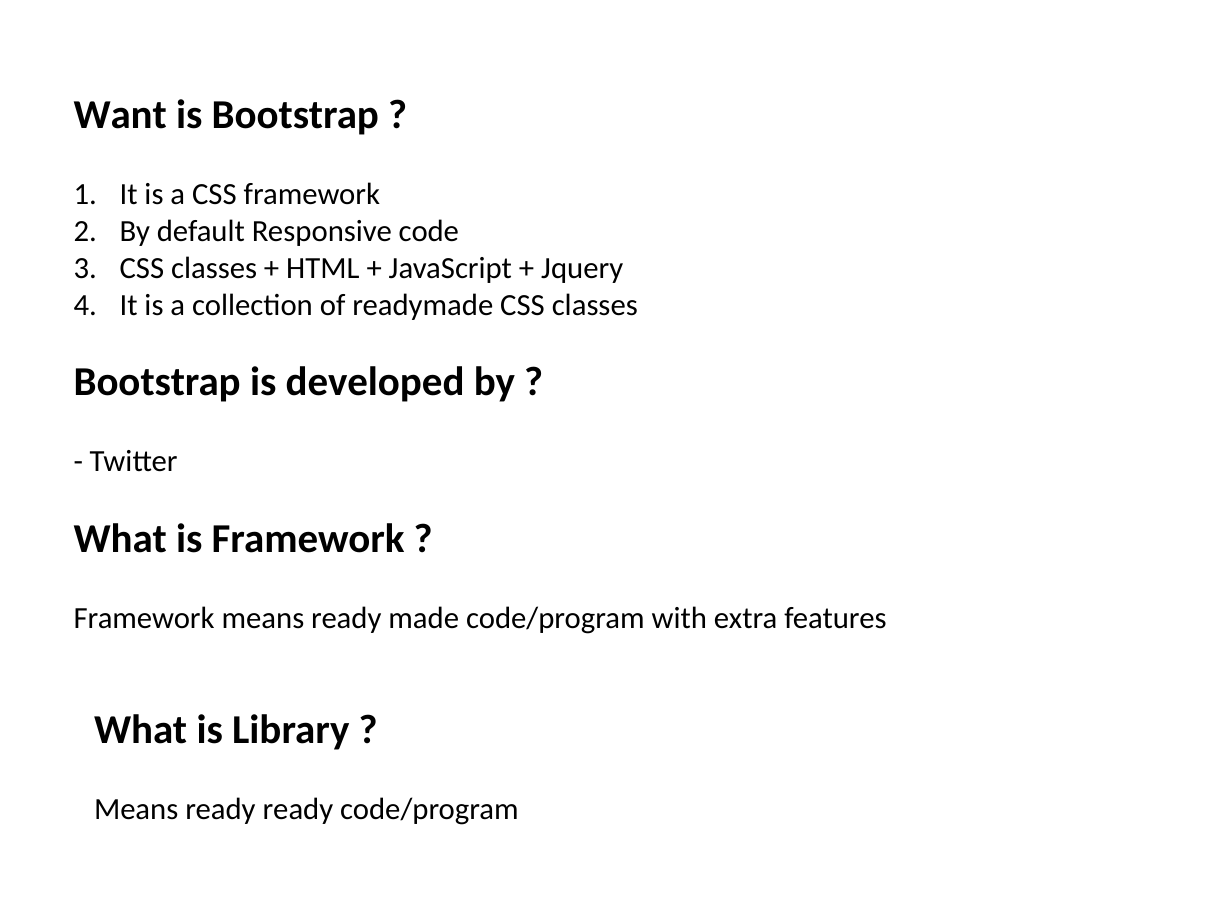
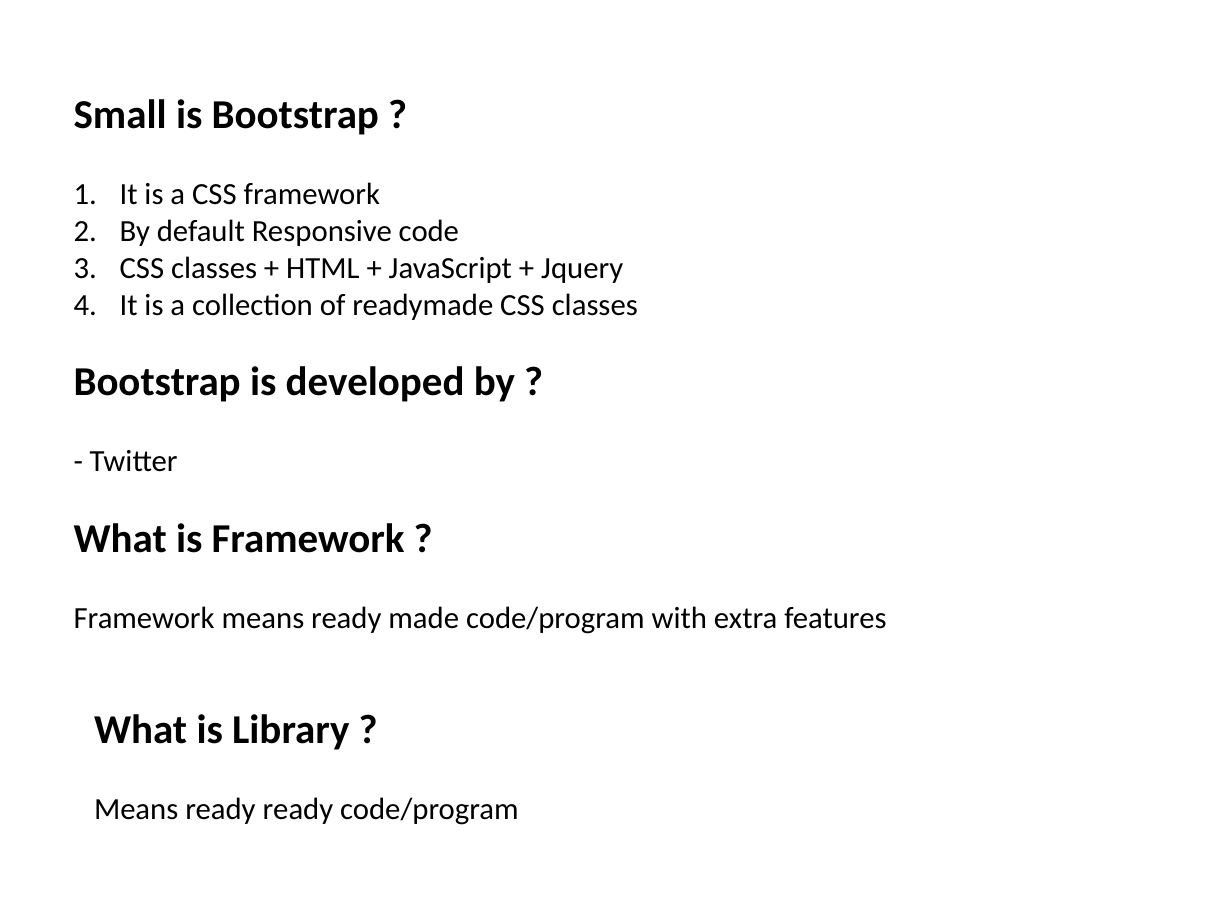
Want: Want -> Small (120, 115)
